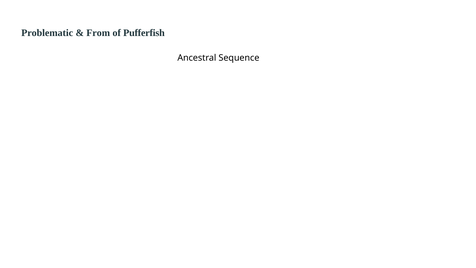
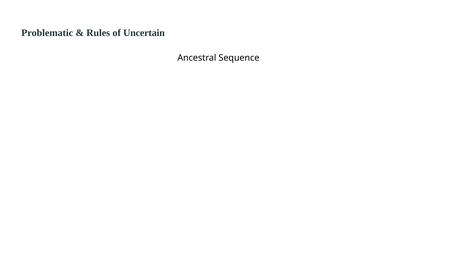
From: From -> Rules (98, 33)
Pufferfish: Pufferfish -> Uncertain (144, 33)
